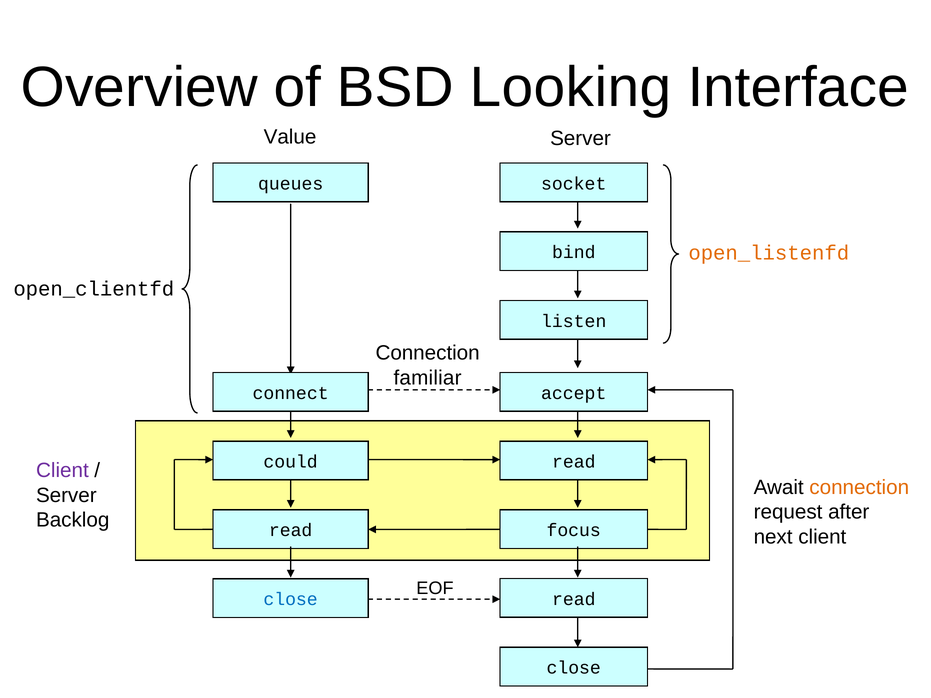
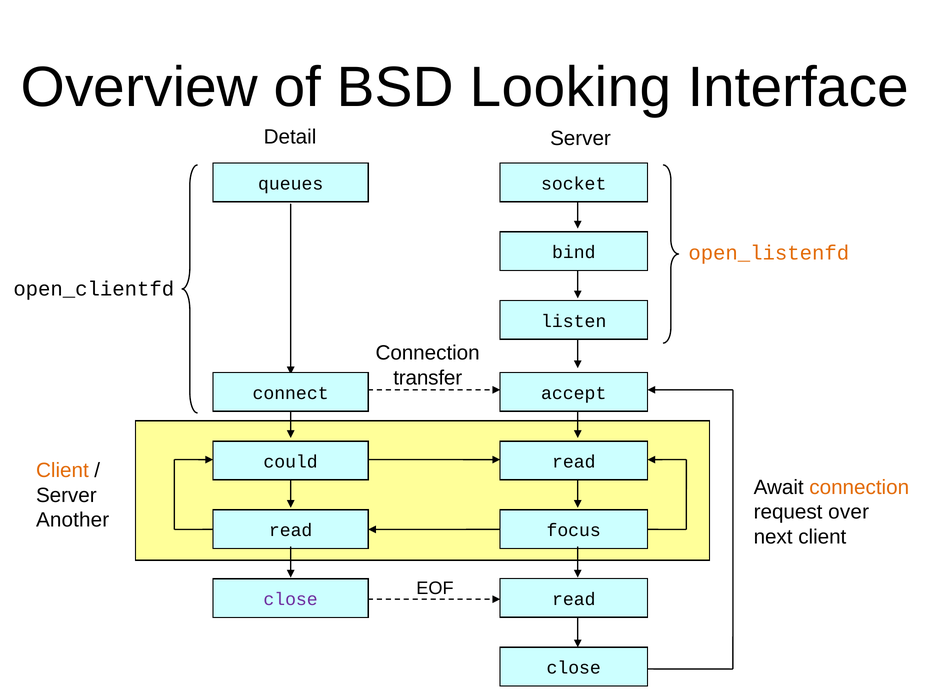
Value: Value -> Detail (290, 137)
familiar: familiar -> transfer (428, 378)
Client colour: purple -> orange (62, 471)
after: after -> over (849, 512)
Backlog: Backlog -> Another (73, 520)
close colour: blue -> purple (291, 600)
